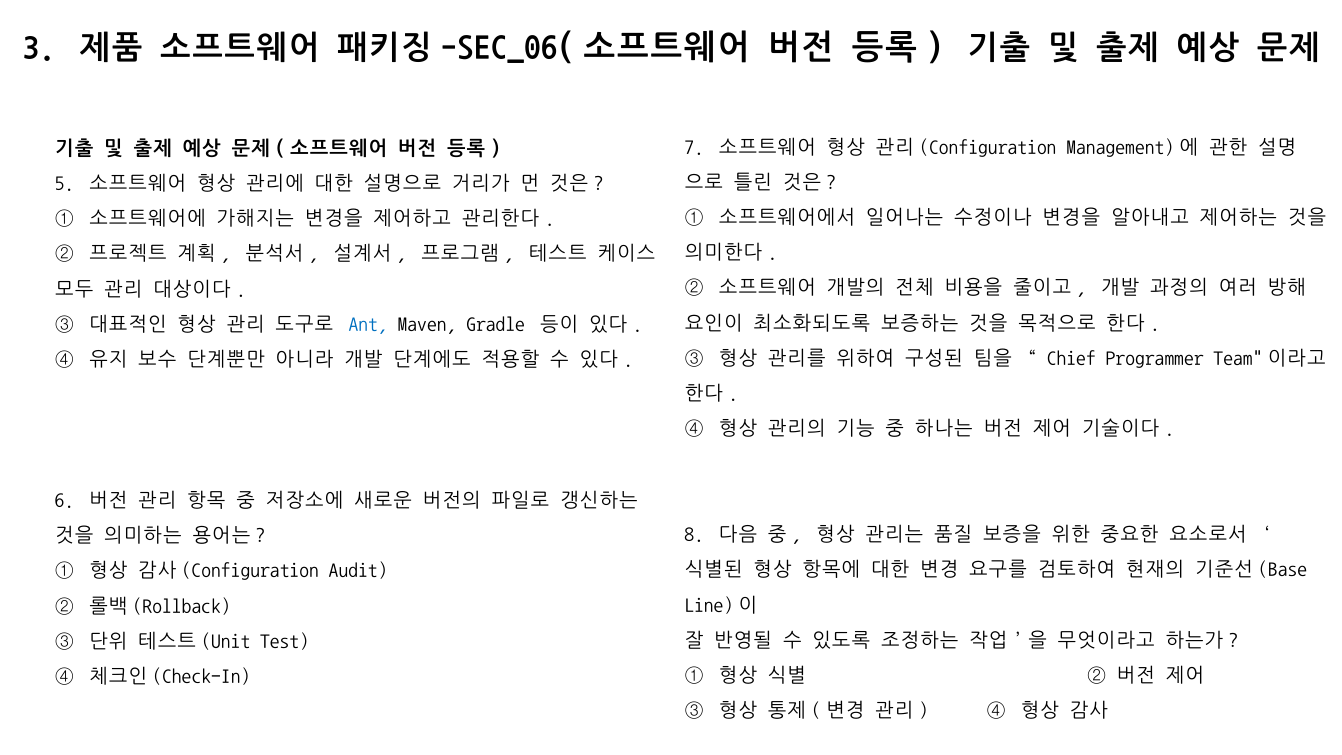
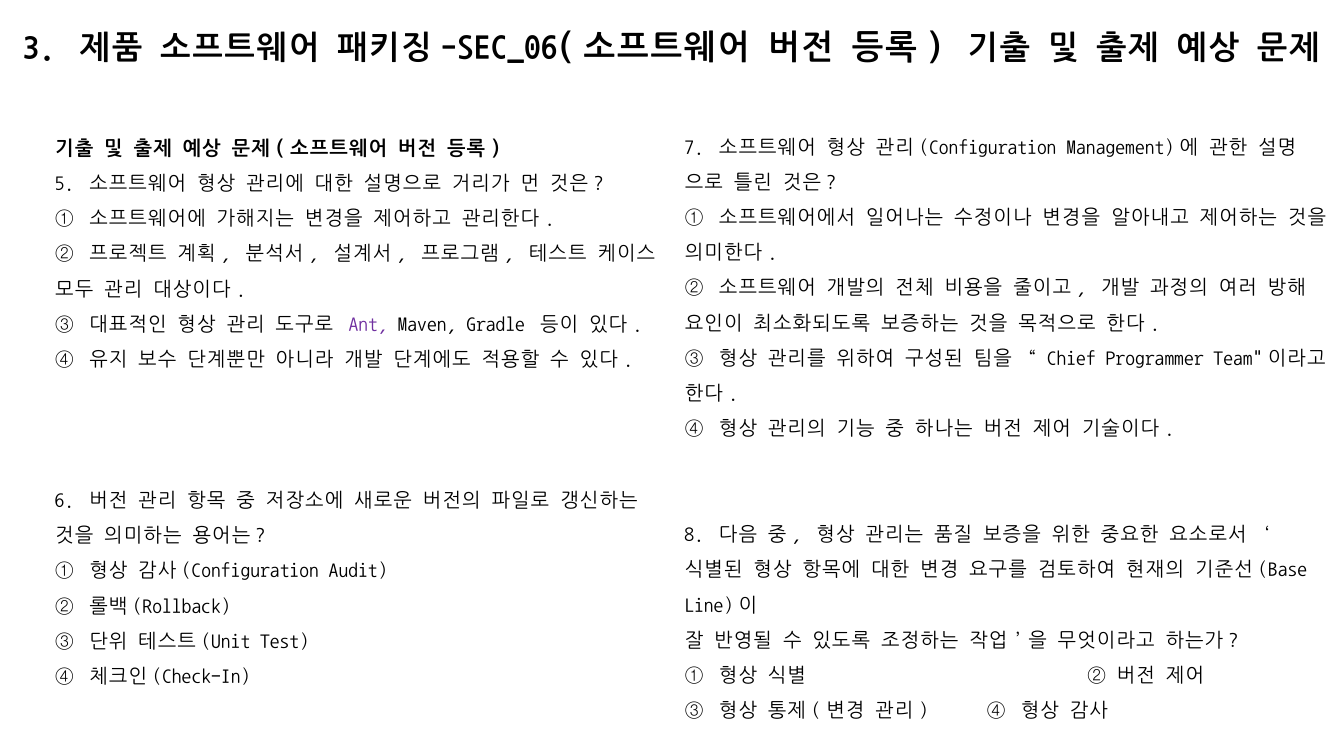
Ant colour: blue -> purple (368, 324)
